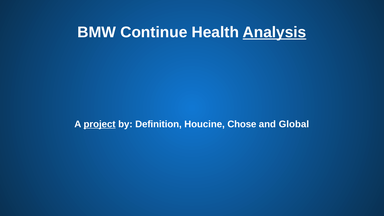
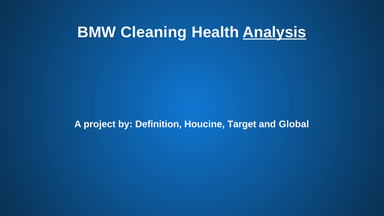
Continue: Continue -> Cleaning (154, 32)
project underline: present -> none (100, 124)
Chose: Chose -> Target (242, 124)
